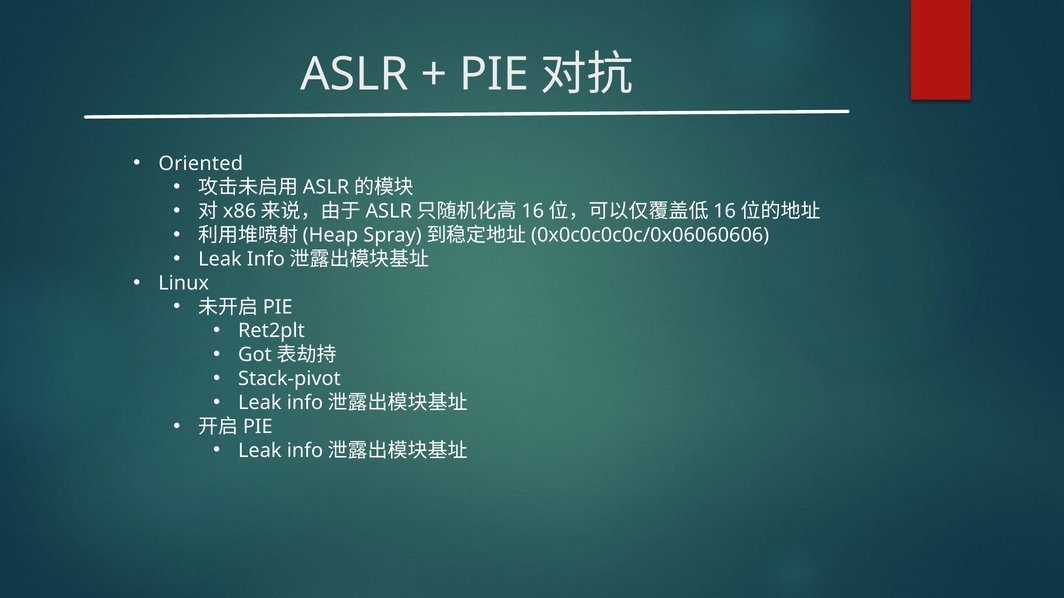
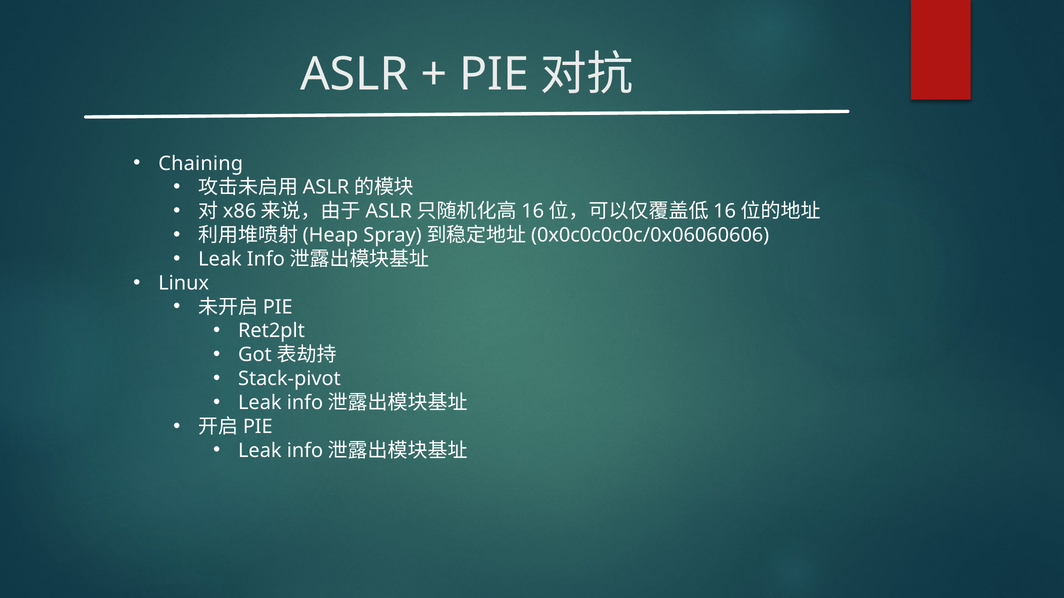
Oriented: Oriented -> Chaining (201, 164)
